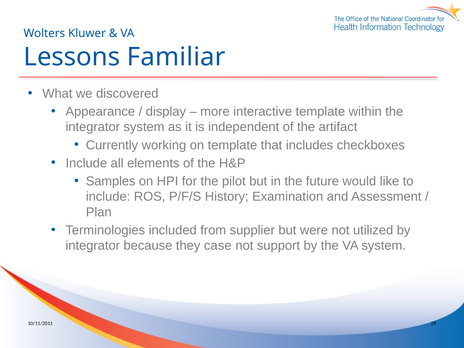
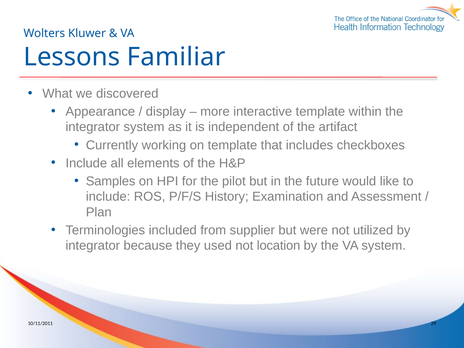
case: case -> used (218, 246)
support: support -> location (279, 246)
